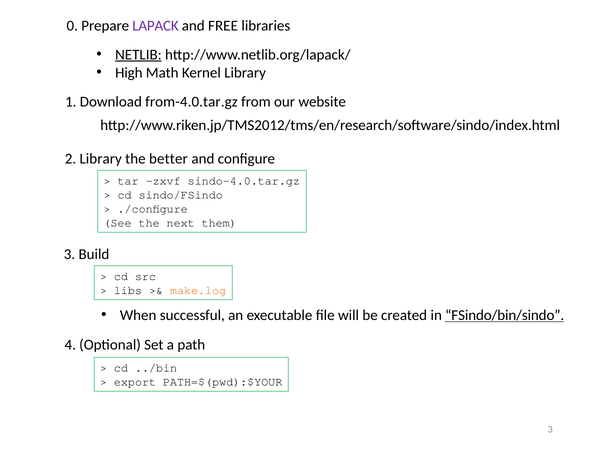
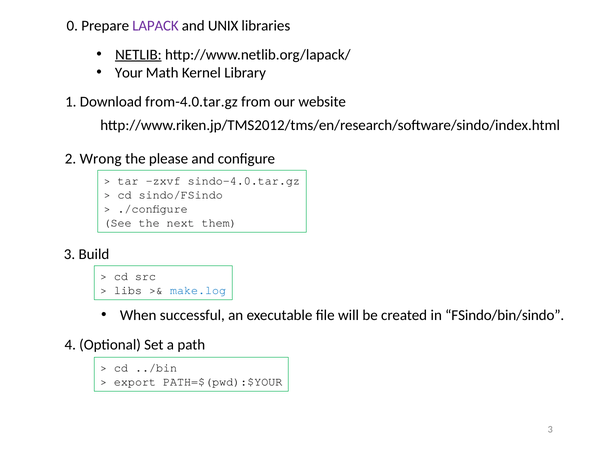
FREE: FREE -> UNIX (223, 26)
High: High -> Your (129, 73)
2 Library: Library -> Wrong (101, 159)
better: better -> please (169, 159)
make.log colour: orange -> blue (198, 291)
FSindo/bin/sindo underline: present -> none (505, 315)
